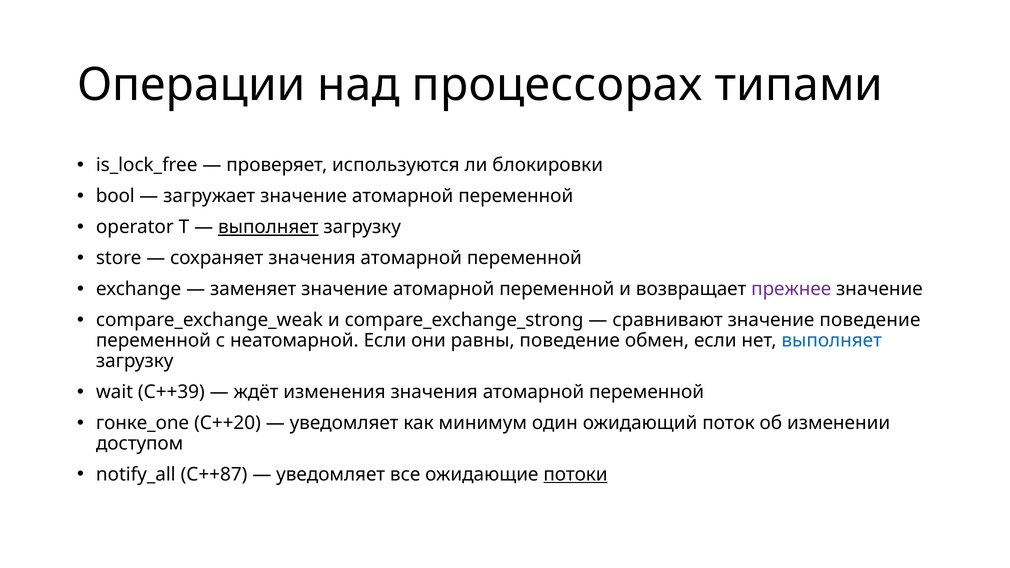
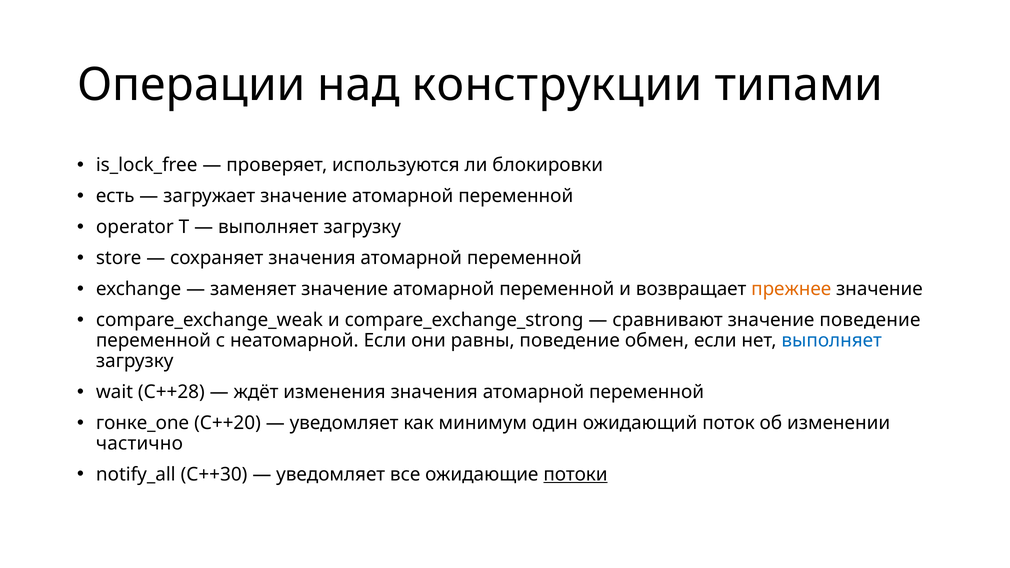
процессорах: процессорах -> конструкции (557, 85)
bool: bool -> есть (115, 196)
выполняет underline: present -> none (268, 227)
прежнее colour: purple -> orange (791, 289)
С++39: С++39 -> С++28 (171, 392)
доступом: доступом -> частично (139, 443)
С++87: С++87 -> С++30 (214, 474)
